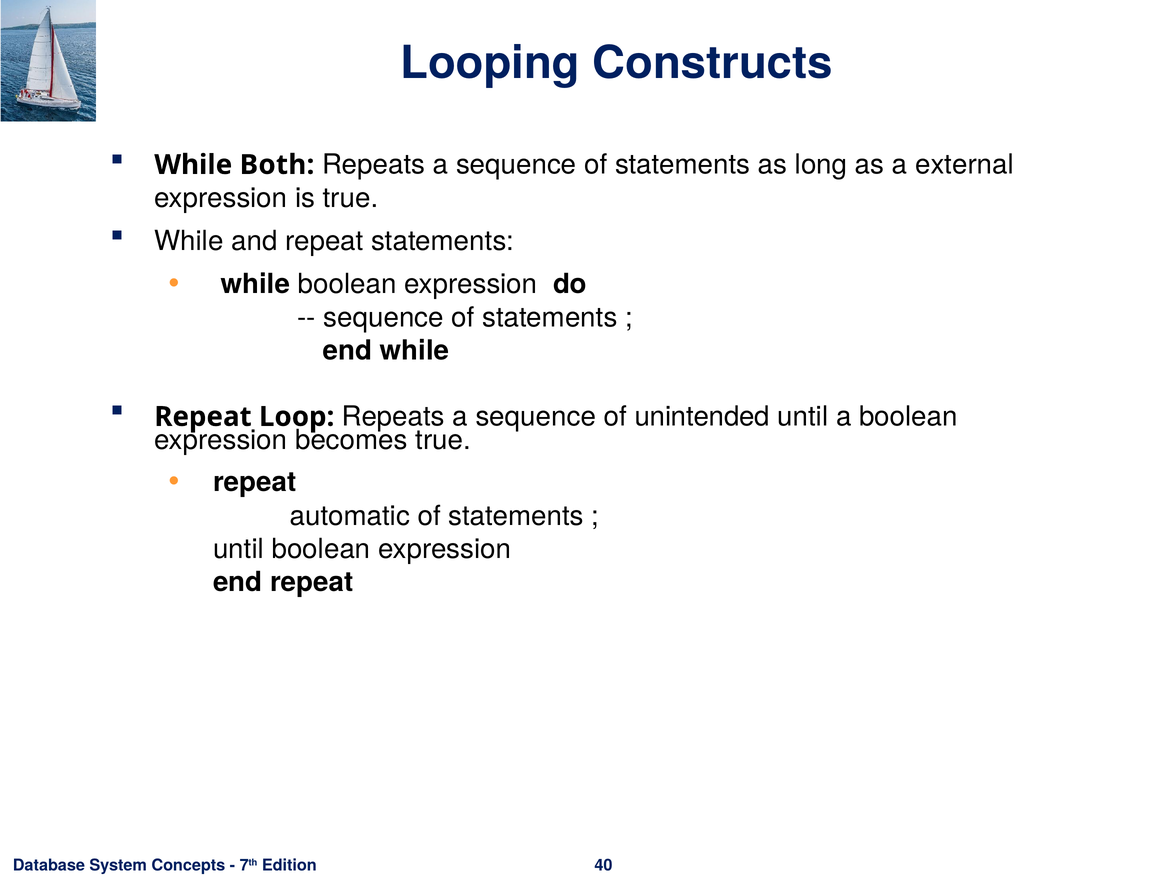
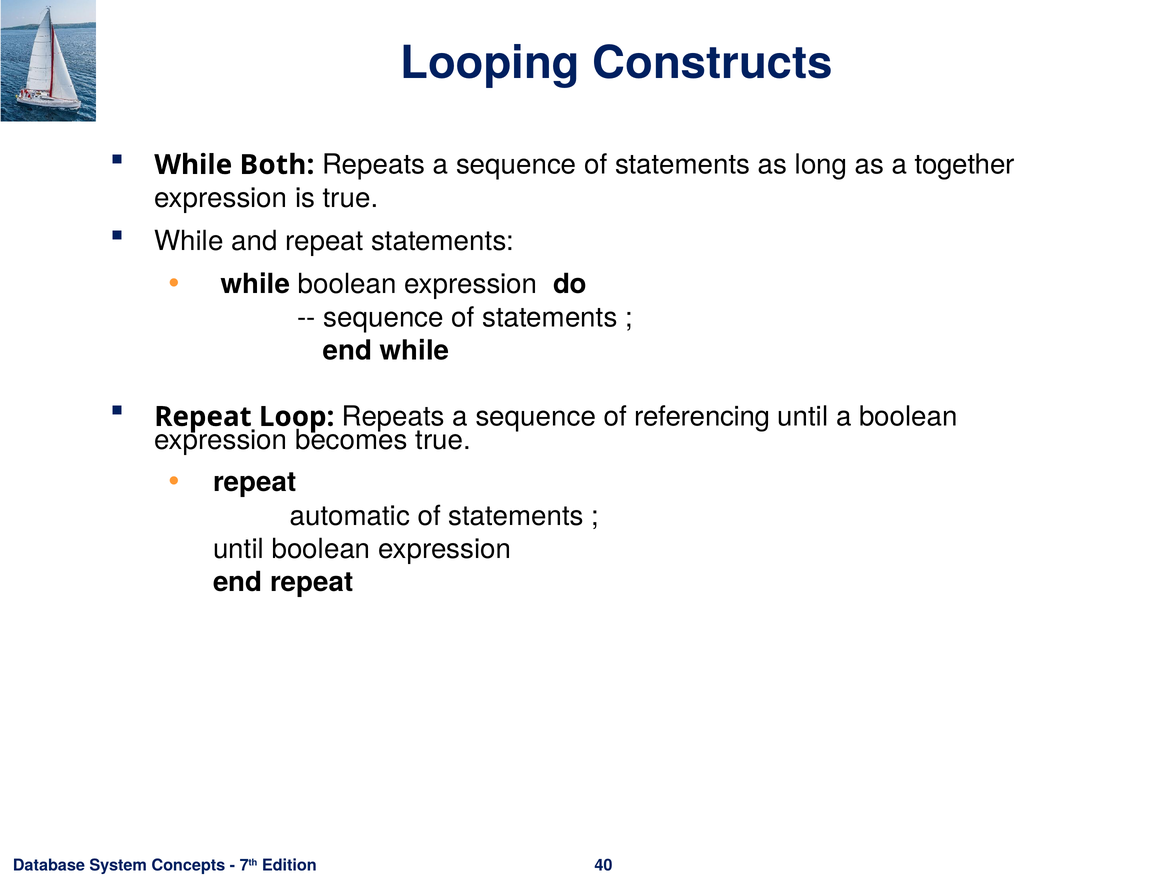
external: external -> together (965, 165)
unintended: unintended -> referencing (702, 417)
